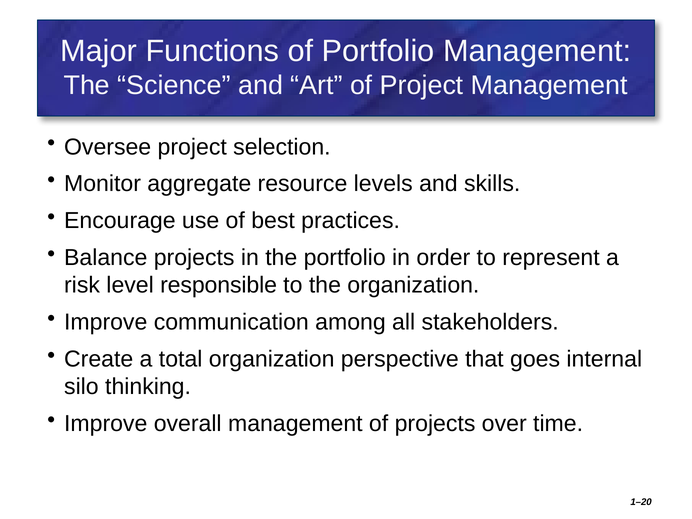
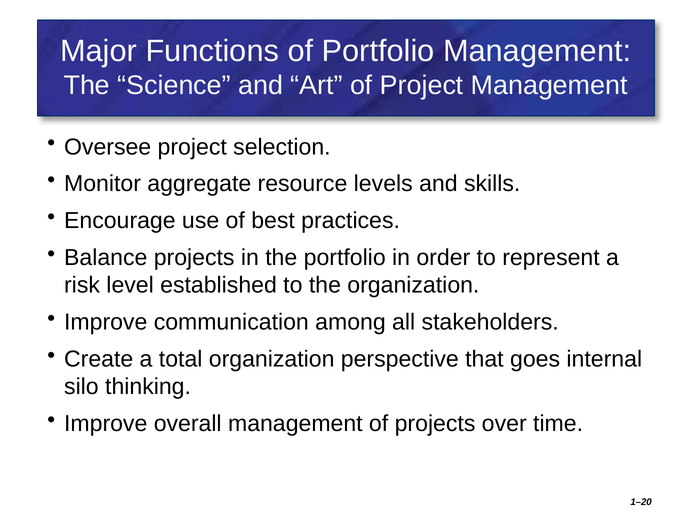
responsible: responsible -> established (219, 285)
